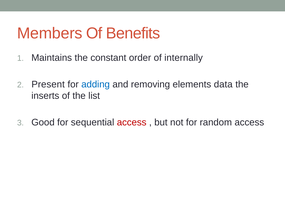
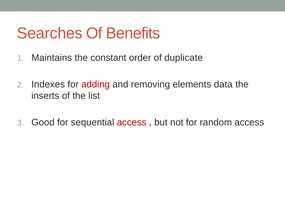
Members: Members -> Searches (50, 33)
internally: internally -> duplicate (184, 58)
Present: Present -> Indexes (48, 84)
adding colour: blue -> red (96, 84)
